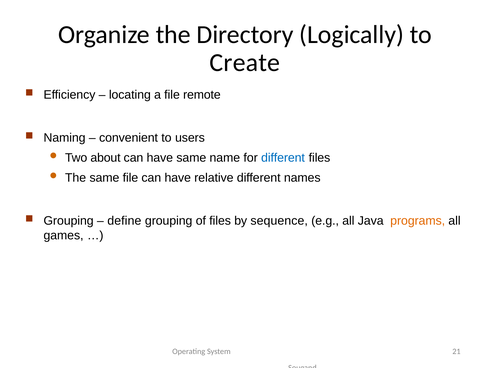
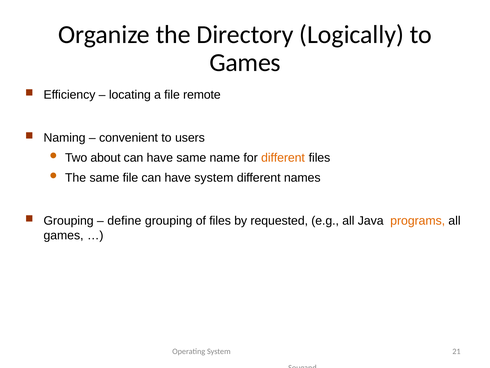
Create: Create -> Games (245, 63)
different colour: blue -> orange (283, 158)
have relative: relative -> system (214, 177)
sequence: sequence -> requested (279, 221)
